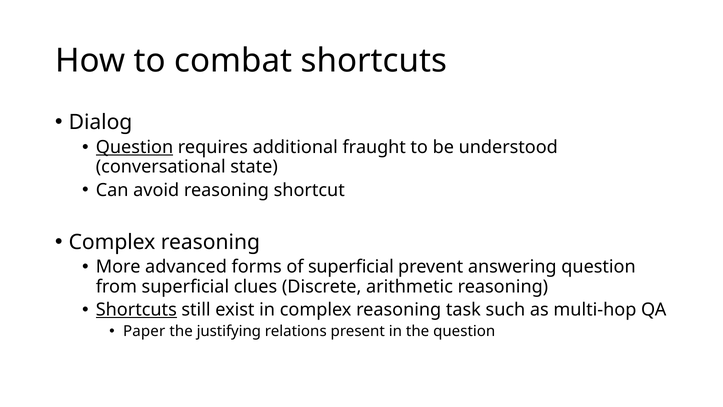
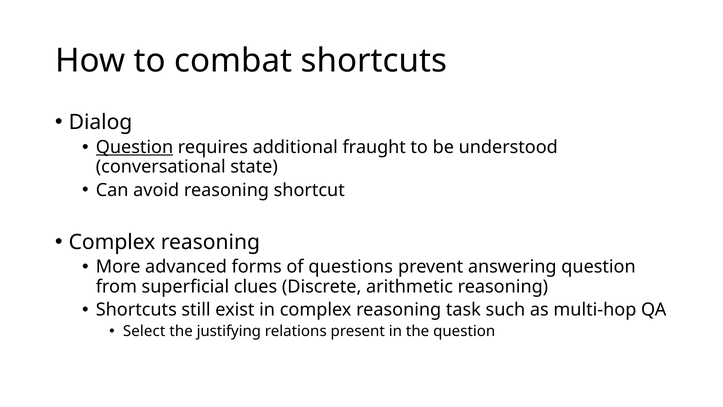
of superficial: superficial -> questions (351, 267)
Shortcuts underline: present -> none (136, 310)
Paper: Paper -> Select (144, 331)
